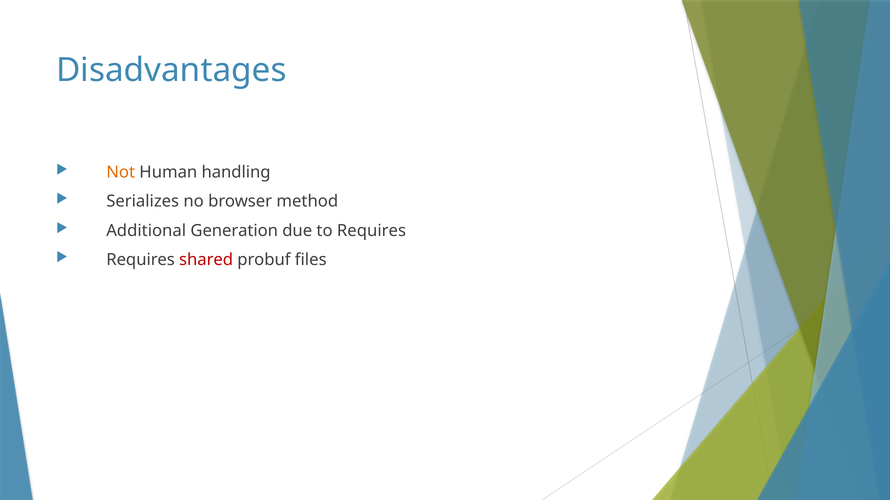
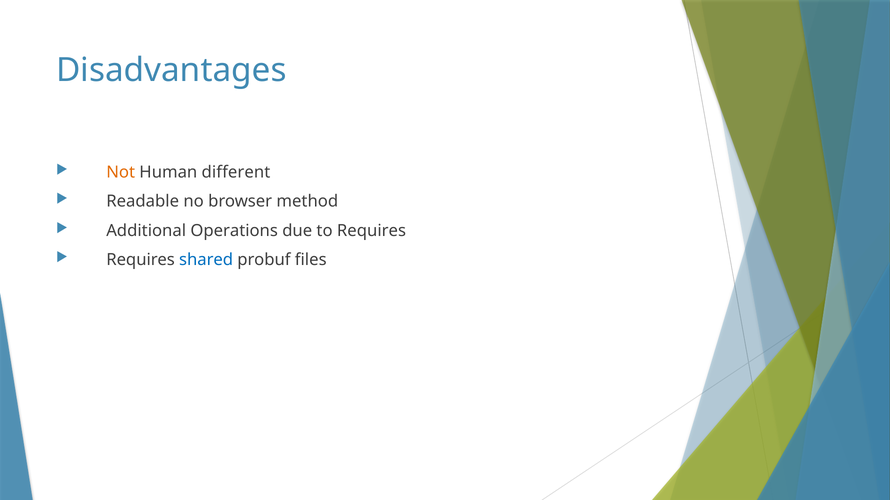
handling: handling -> different (236, 172)
Serializes: Serializes -> Readable (143, 202)
Generation: Generation -> Operations (234, 231)
shared colour: red -> blue (206, 260)
